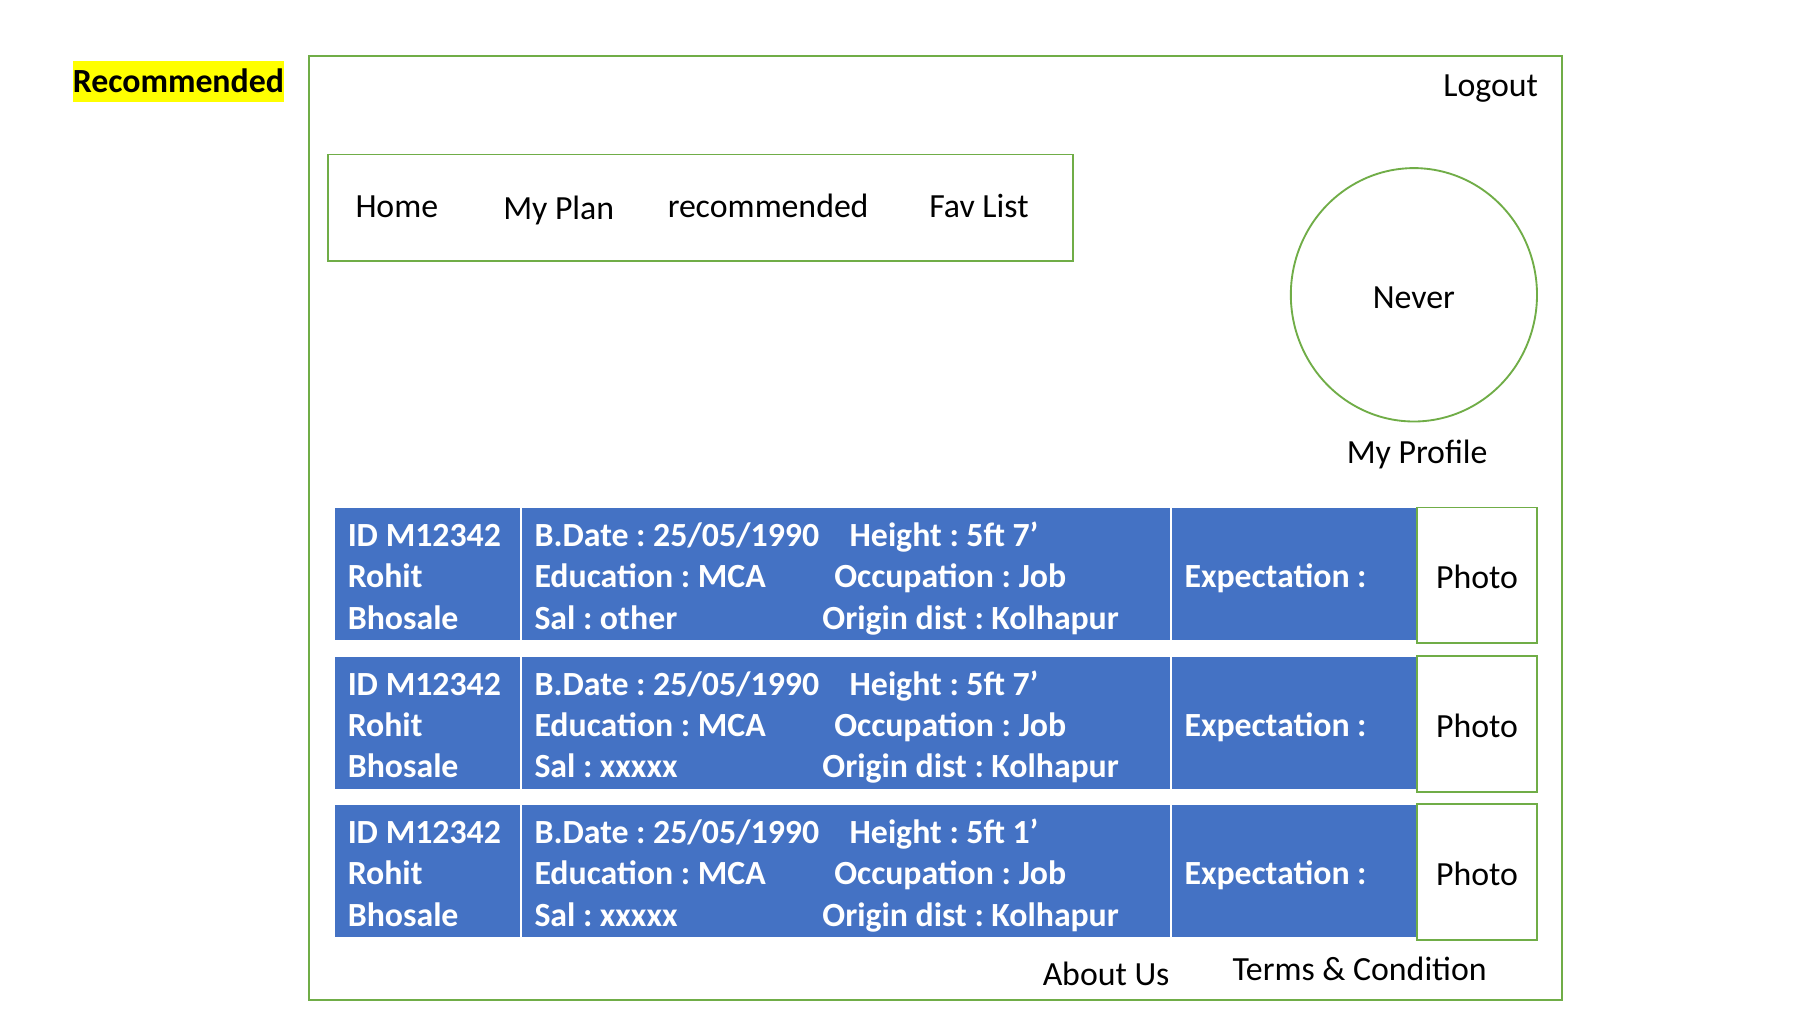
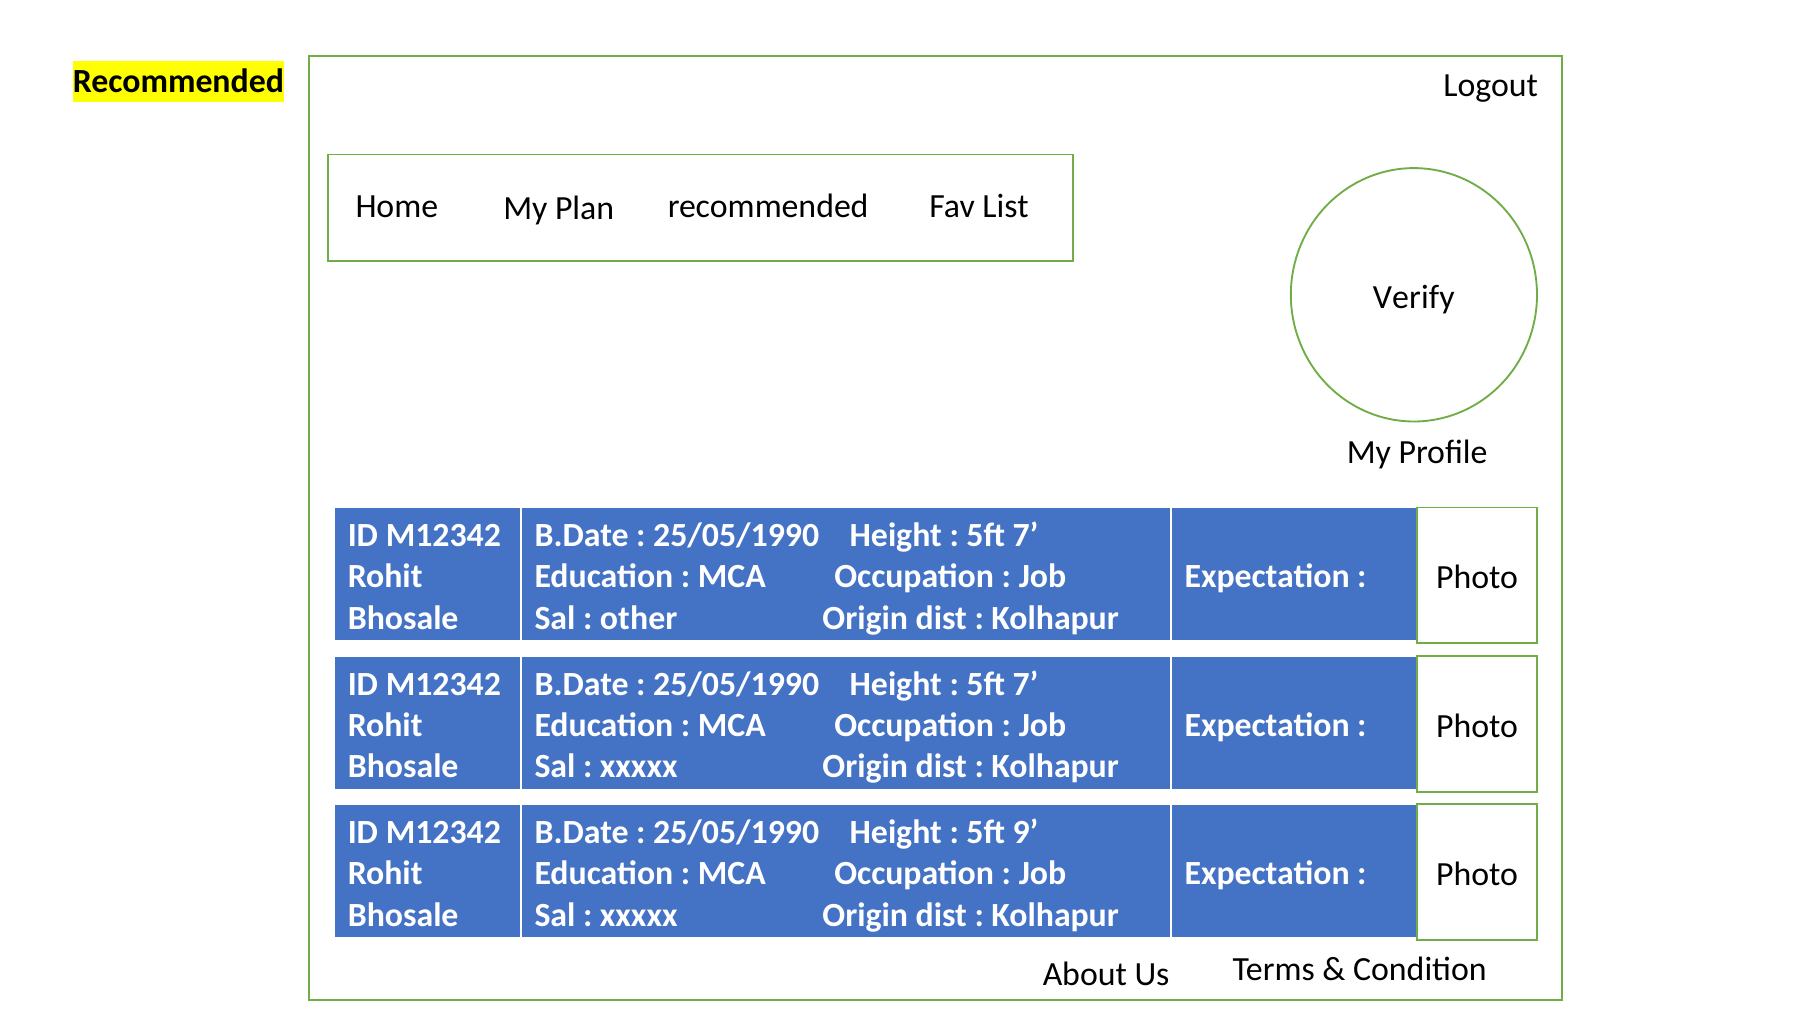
Never: Never -> Verify (1414, 297)
1: 1 -> 9 (1025, 832)
